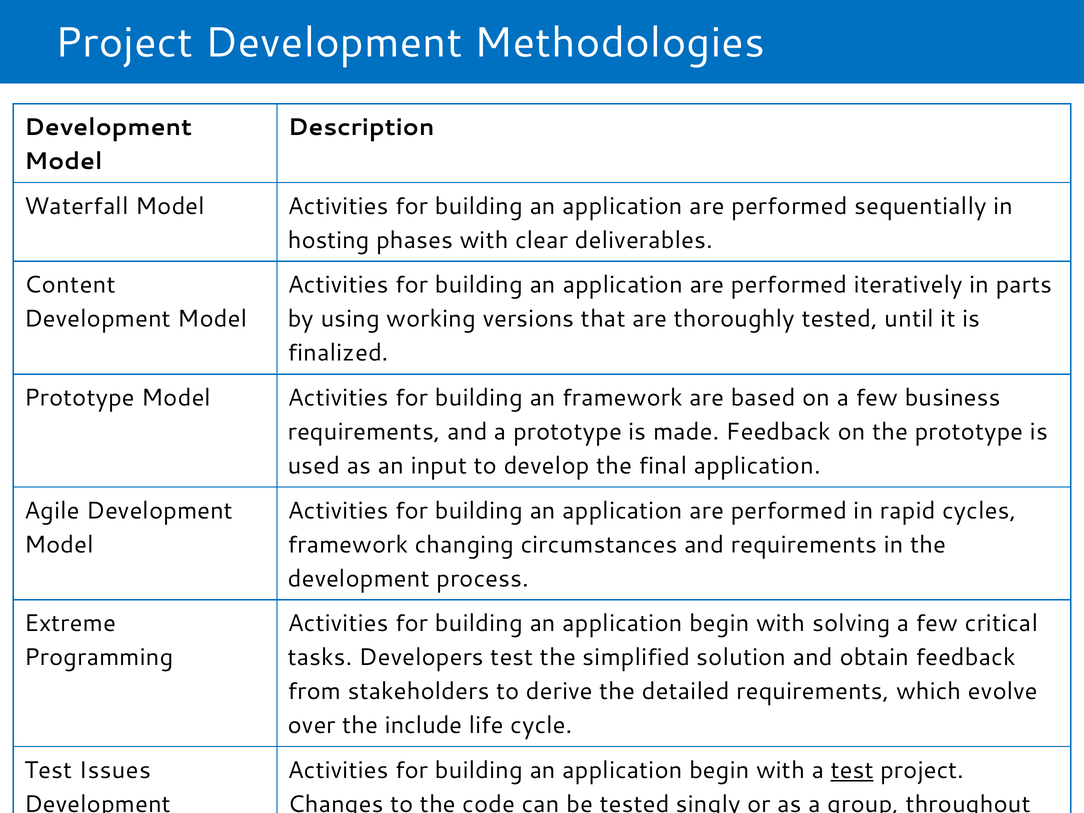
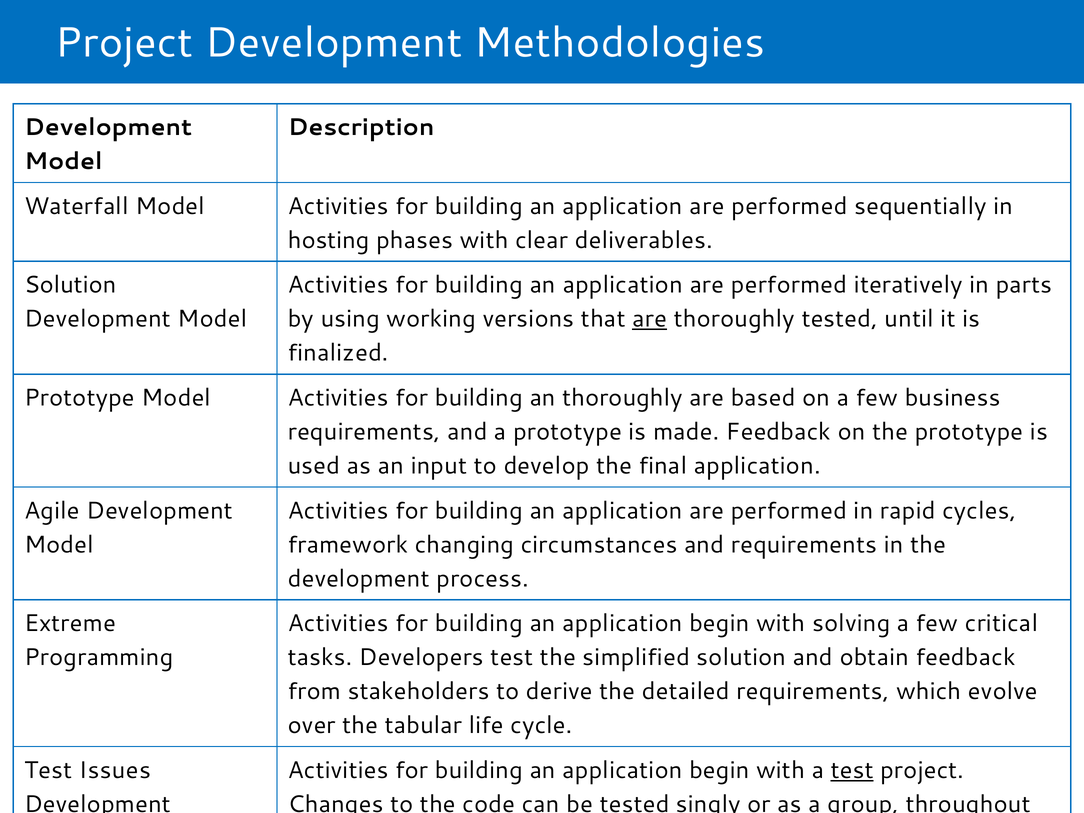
Content: Content -> Solution (70, 285)
are underline: none -> present (650, 319)
an framework: framework -> thoroughly (622, 398)
include: include -> tabular (424, 725)
